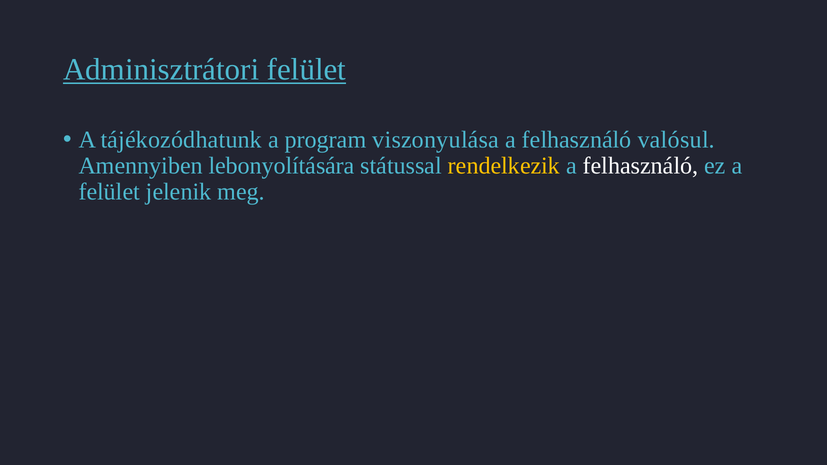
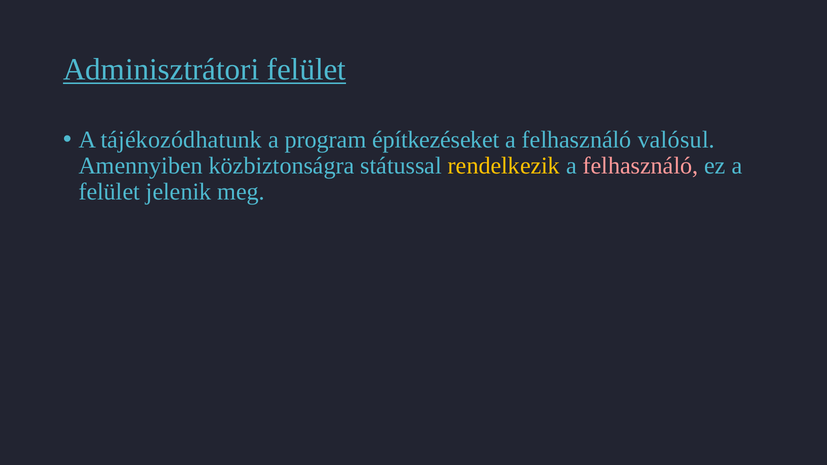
viszonyulása: viszonyulása -> építkezéseket (436, 140)
lebonyolítására: lebonyolítására -> közbiztonságra (282, 166)
felhasználó colour: white -> pink (640, 166)
